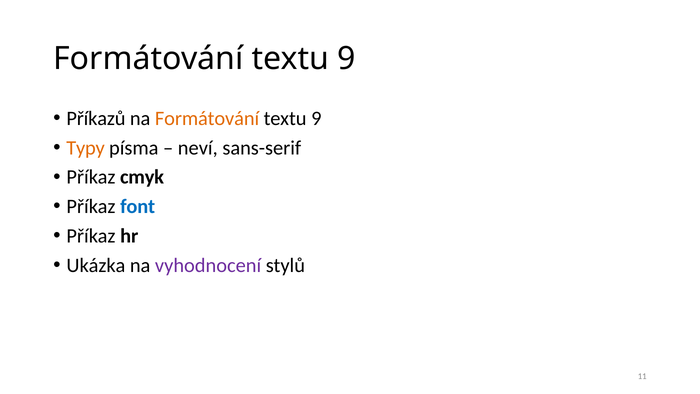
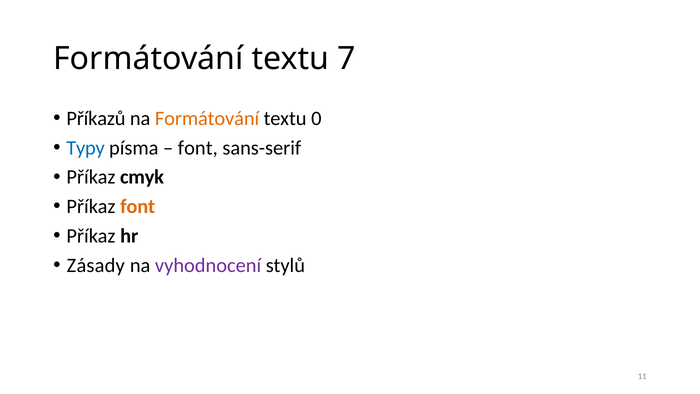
9: 9 -> 7 (347, 59)
9: 9 -> 0 (316, 118)
Typy colour: orange -> blue (86, 148)
neví: neví -> font (198, 148)
font colour: blue -> orange (138, 206)
Ukázka: Ukázka -> Zásady (96, 265)
